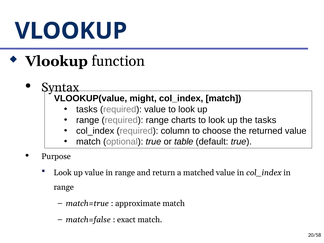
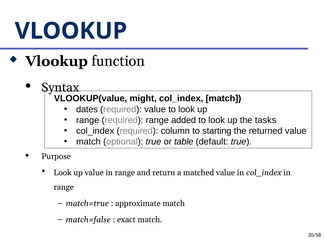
tasks: tasks -> dates (87, 109)
charts: charts -> added (184, 120)
choose: choose -> starting (217, 131)
